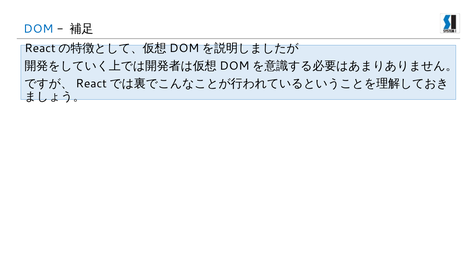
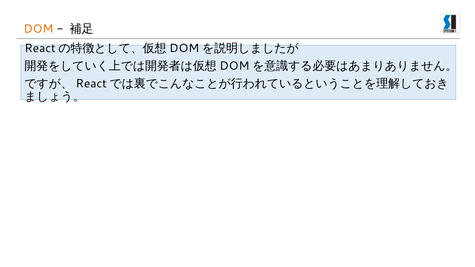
DOM colour: blue -> orange (38, 29)
